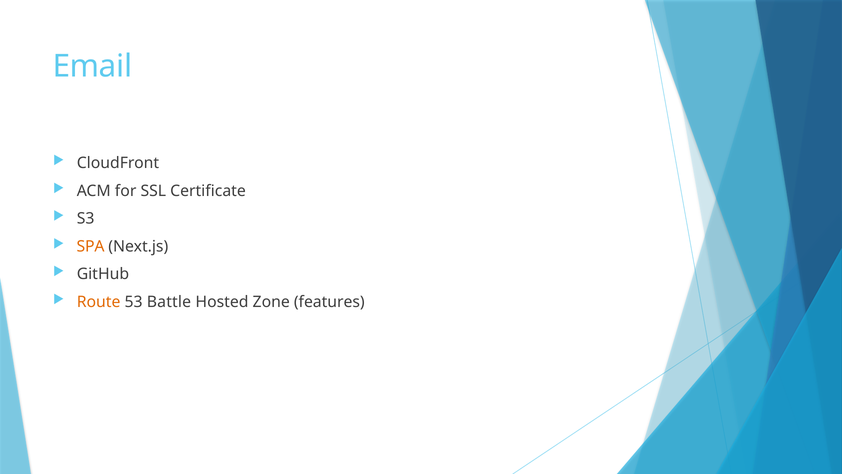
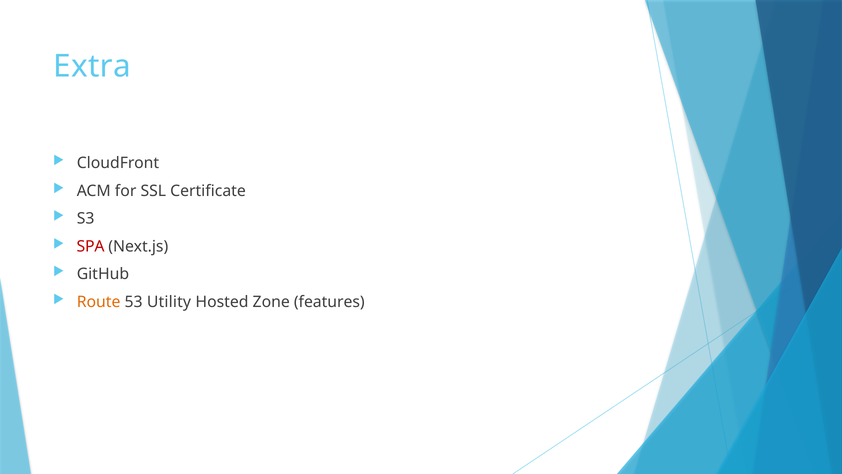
Email: Email -> Extra (92, 66)
SPA colour: orange -> red (91, 246)
Battle: Battle -> Utility (169, 302)
